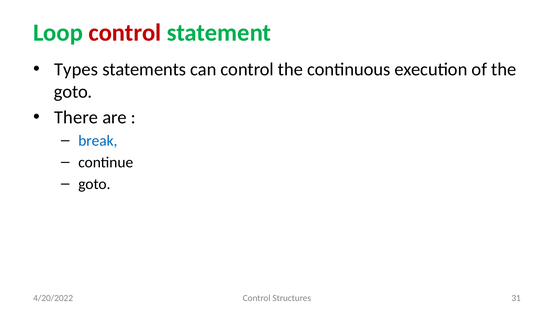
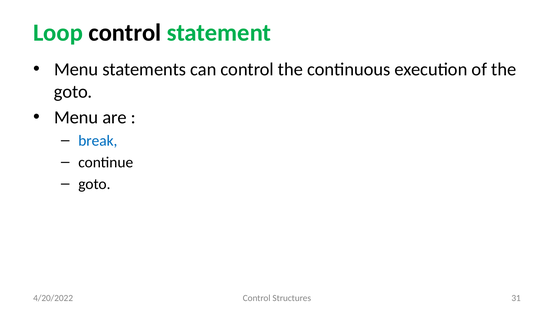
control colour: red -> black (125, 33)
Types: Types -> Menu (76, 69)
There: There -> Menu (76, 117)
